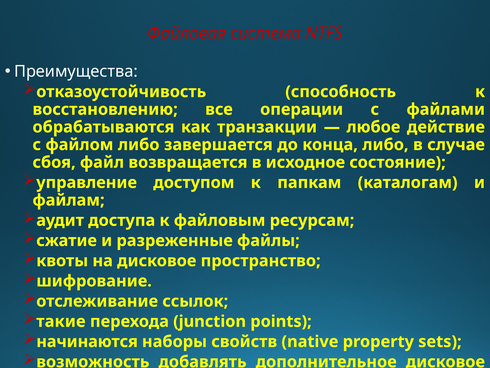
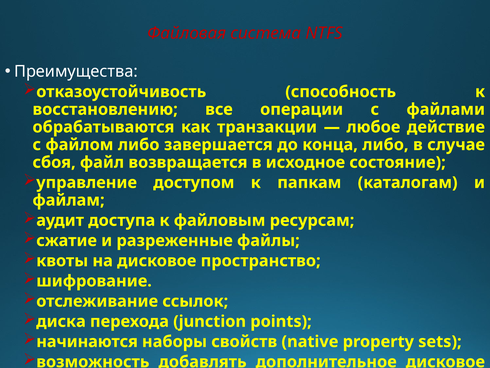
такие: такие -> диска (61, 321)
